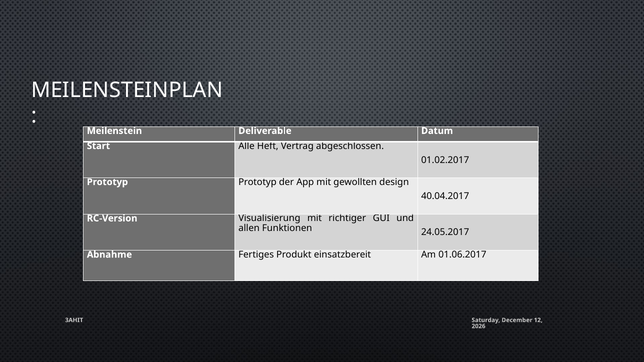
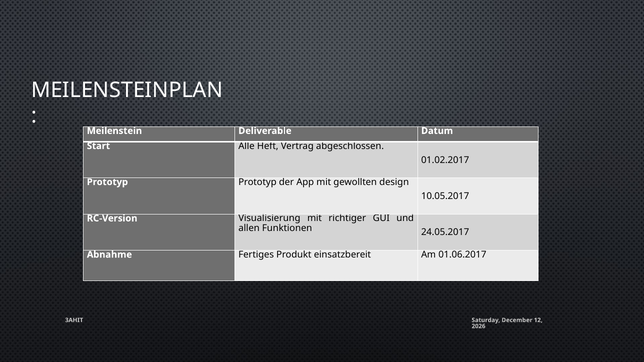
40.04.2017: 40.04.2017 -> 10.05.2017 (445, 196)
